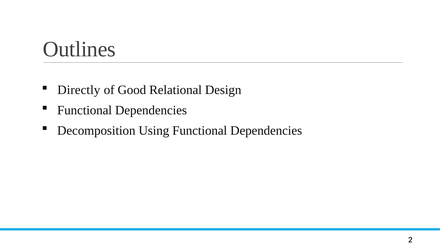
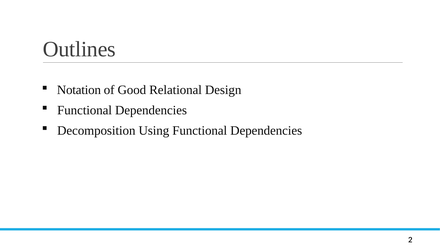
Directly: Directly -> Notation (79, 90)
